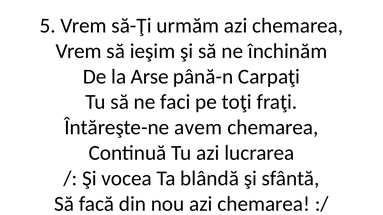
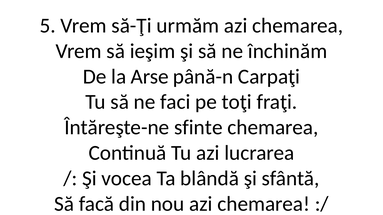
avem: avem -> sfinte (198, 128)
